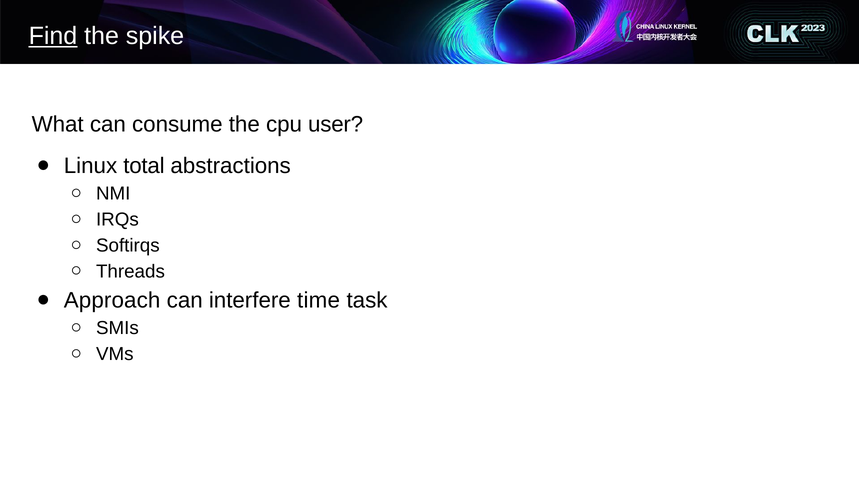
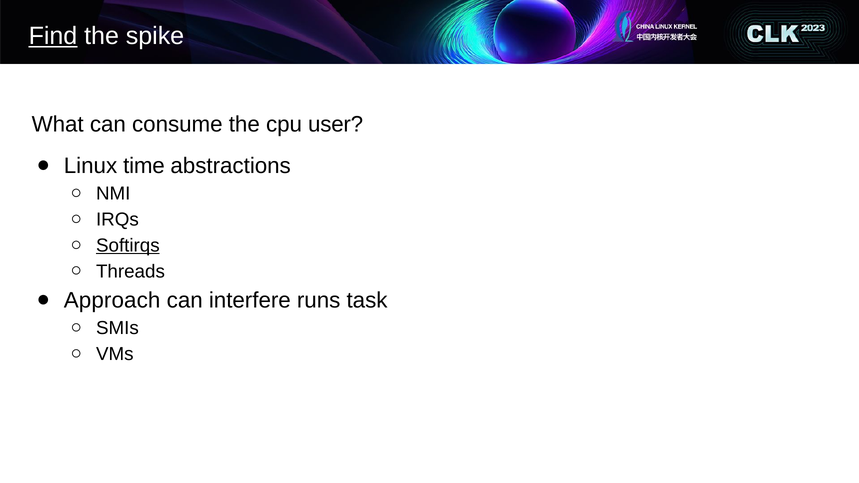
total: total -> time (144, 166)
Softirqs underline: none -> present (128, 245)
time: time -> runs (319, 300)
